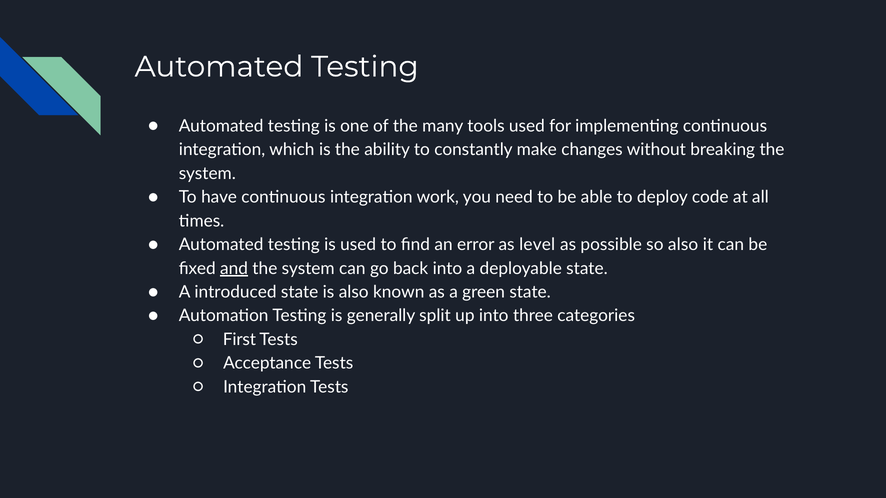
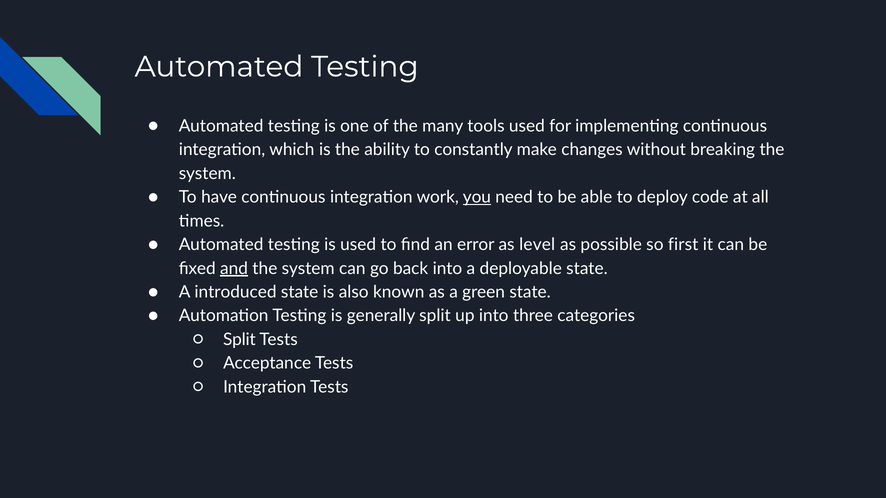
you underline: none -> present (477, 197)
so also: also -> first (683, 245)
First: First -> Split (239, 340)
